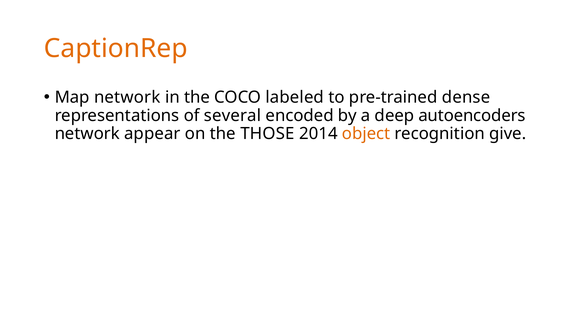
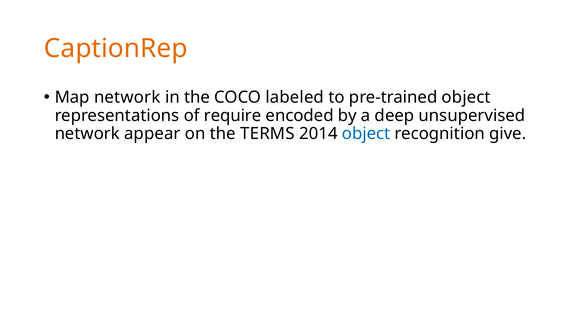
pre-trained dense: dense -> object (466, 97)
several: several -> require (233, 116)
autoencoders: autoencoders -> unsupervised (472, 116)
THOSE: THOSE -> TERMS (267, 134)
object colour: orange -> blue (366, 134)
